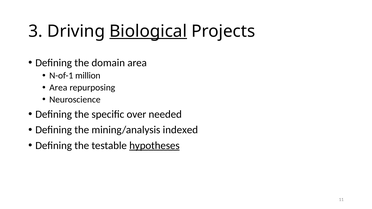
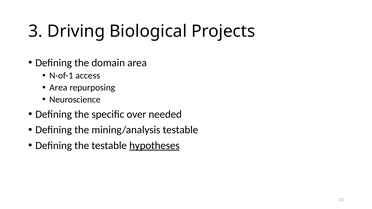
Biological underline: present -> none (148, 31)
million: million -> access (88, 76)
mining/analysis indexed: indexed -> testable (180, 130)
